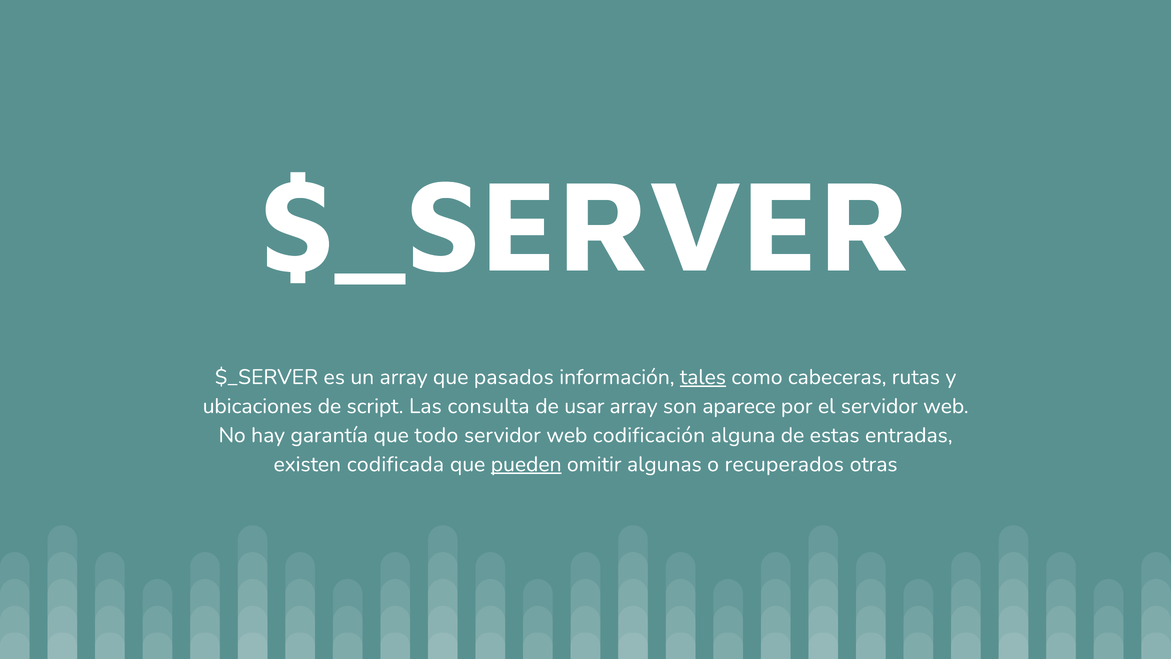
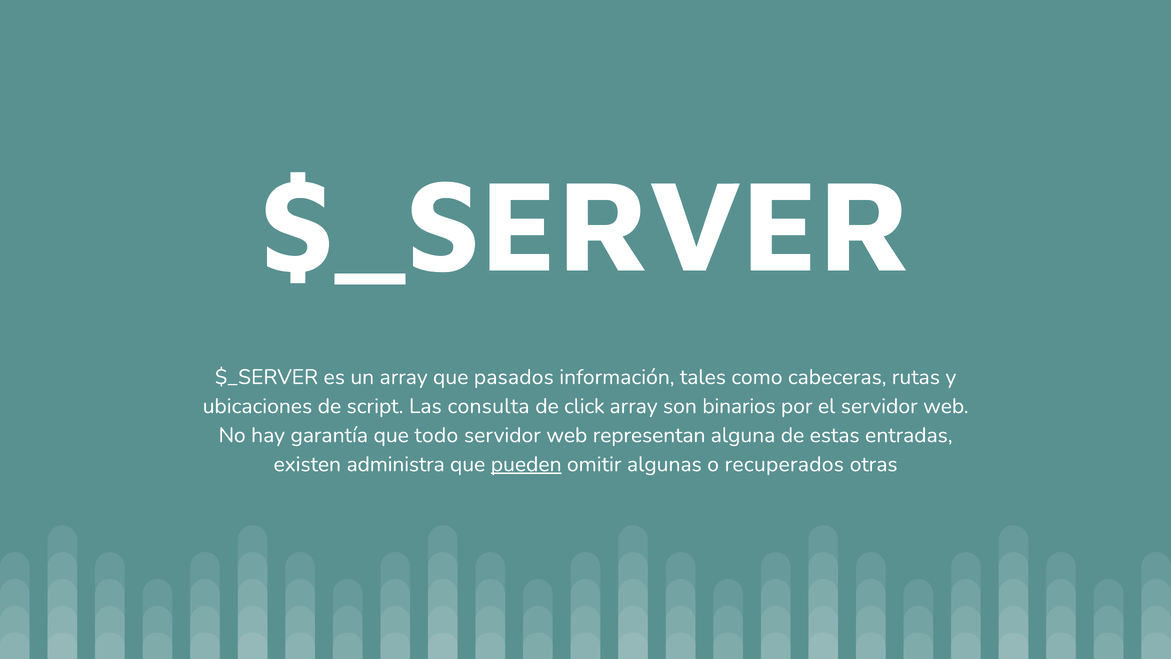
tales underline: present -> none (703, 377)
usar: usar -> click (584, 406)
aparece: aparece -> binarios (739, 406)
codificación: codificación -> representan (649, 435)
codificada: codificada -> administra (396, 464)
